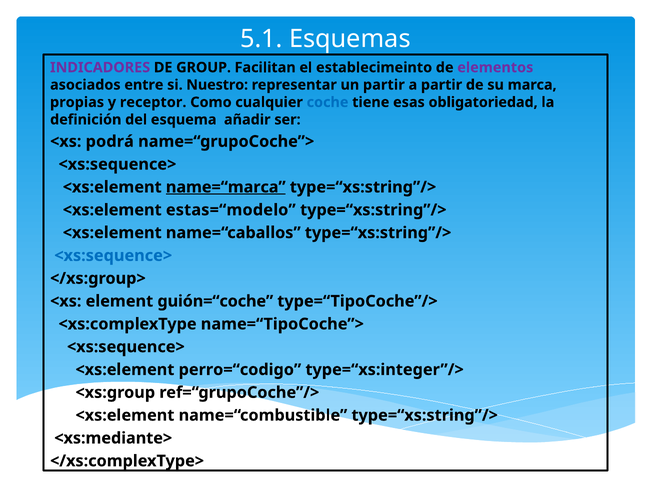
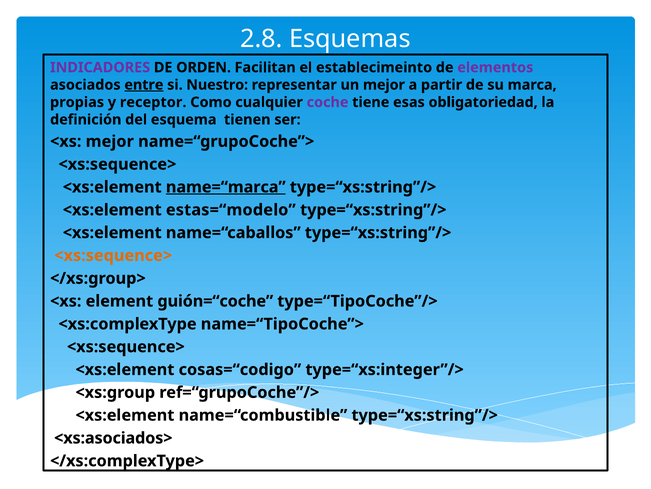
5.1: 5.1 -> 2.8 (261, 39)
GROUP: GROUP -> ORDEN (204, 67)
entre underline: none -> present (144, 85)
un partir: partir -> mejor (384, 85)
coche colour: blue -> purple (328, 102)
añadir: añadir -> tienen (247, 119)
<xs podrá: podrá -> mejor (110, 141)
<xs:sequence> colour: blue -> orange (113, 255)
perro=“codigo: perro=“codigo -> cosas=“codigo (240, 369)
<xs:mediante>: <xs:mediante> -> <xs:asociados> (113, 437)
